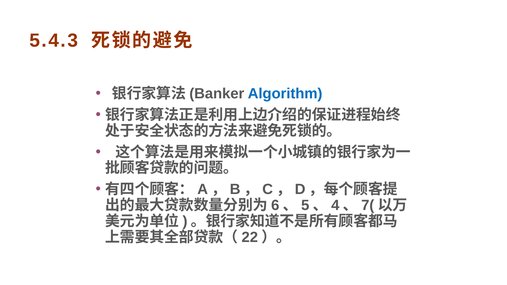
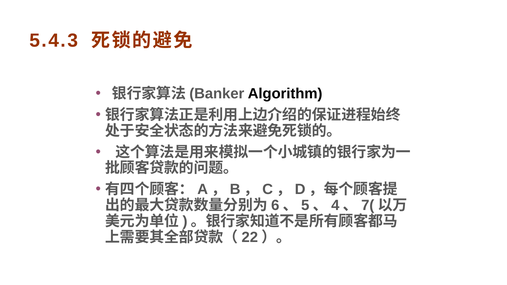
Algorithm colour: blue -> black (285, 94)
